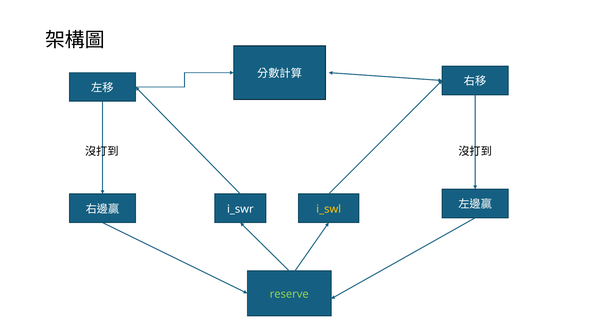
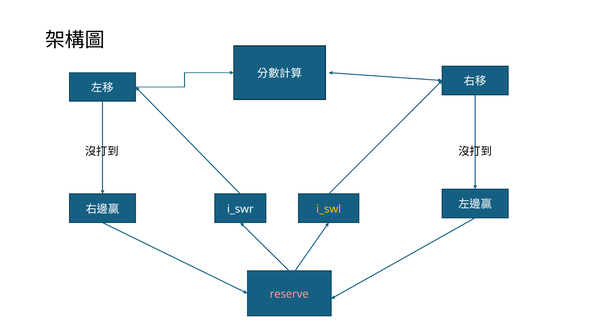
reserve colour: light green -> pink (289, 294)
